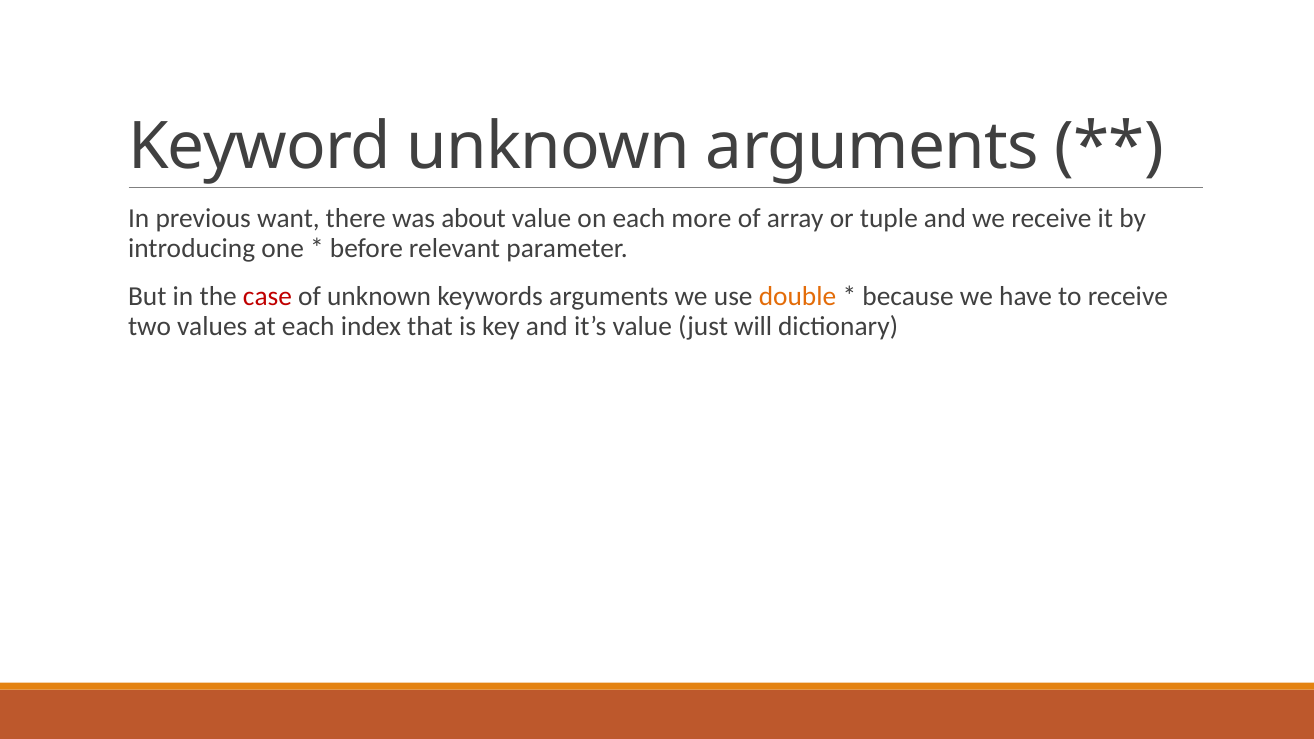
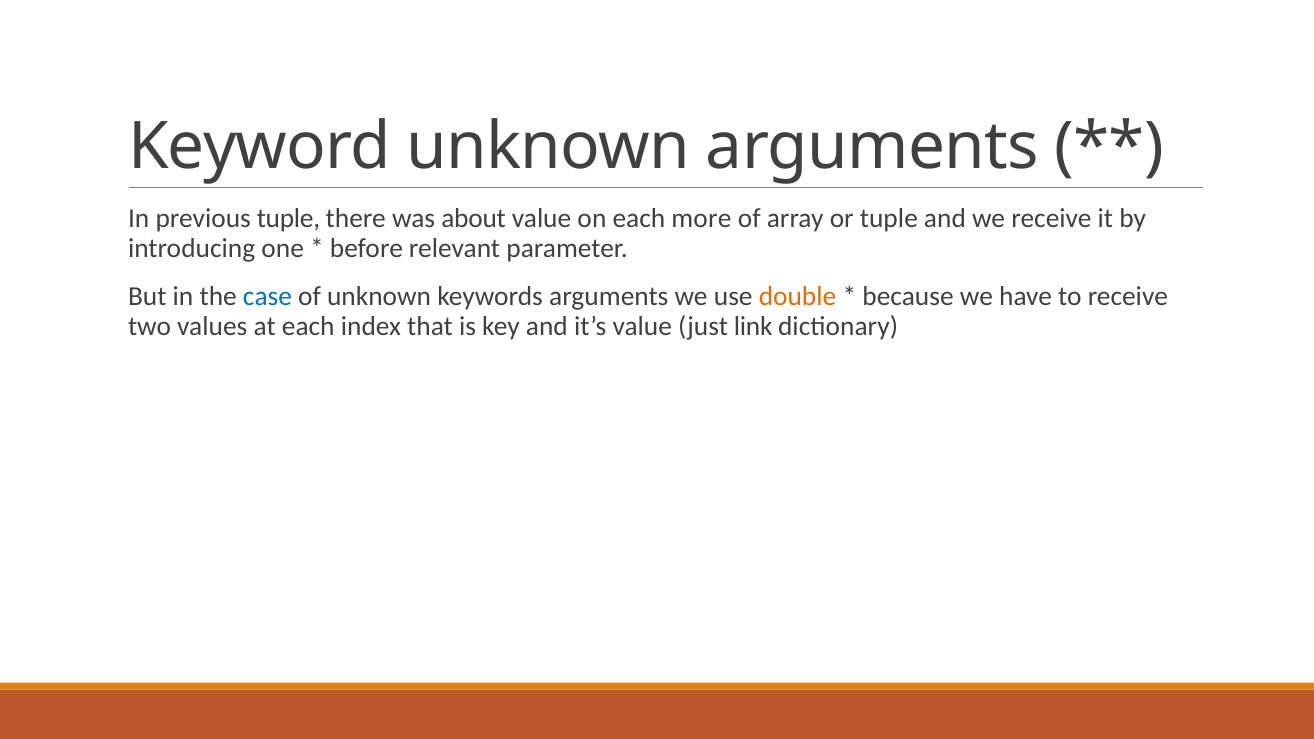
previous want: want -> tuple (288, 218)
case colour: red -> blue (267, 297)
will: will -> link (753, 326)
